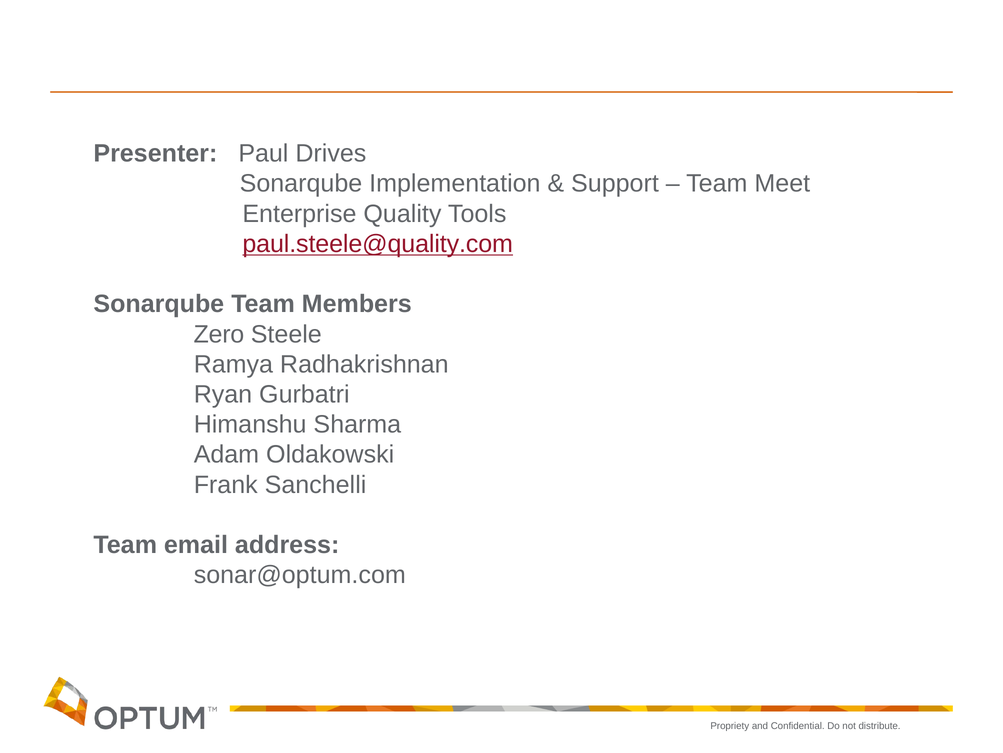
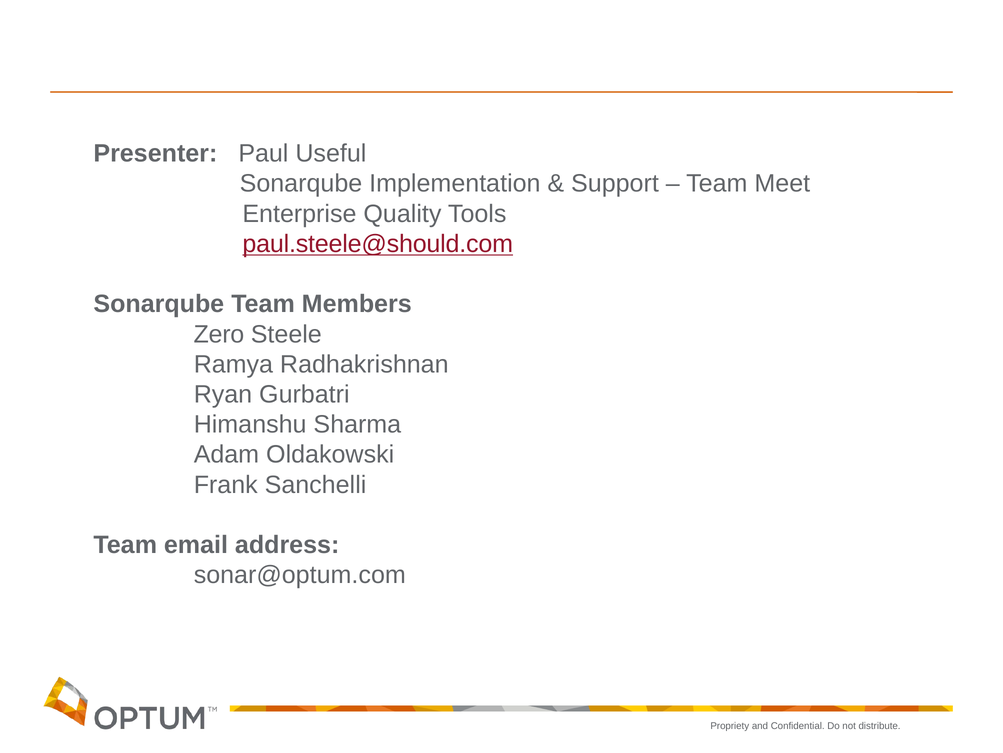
Drives: Drives -> Useful (331, 153)
paul.steele@quality.com: paul.steele@quality.com -> paul.steele@should.com (378, 244)
